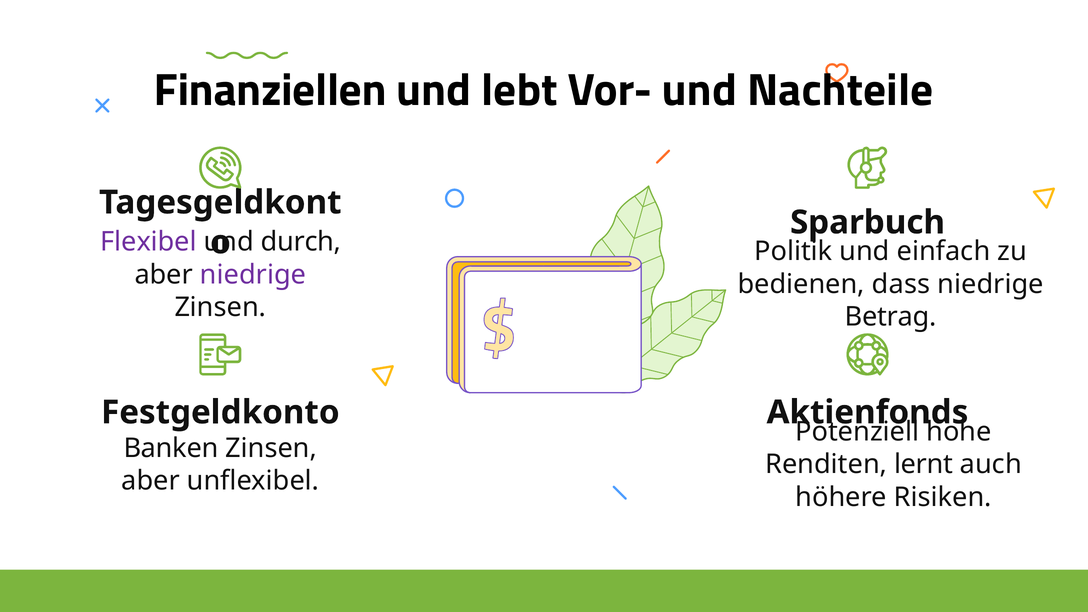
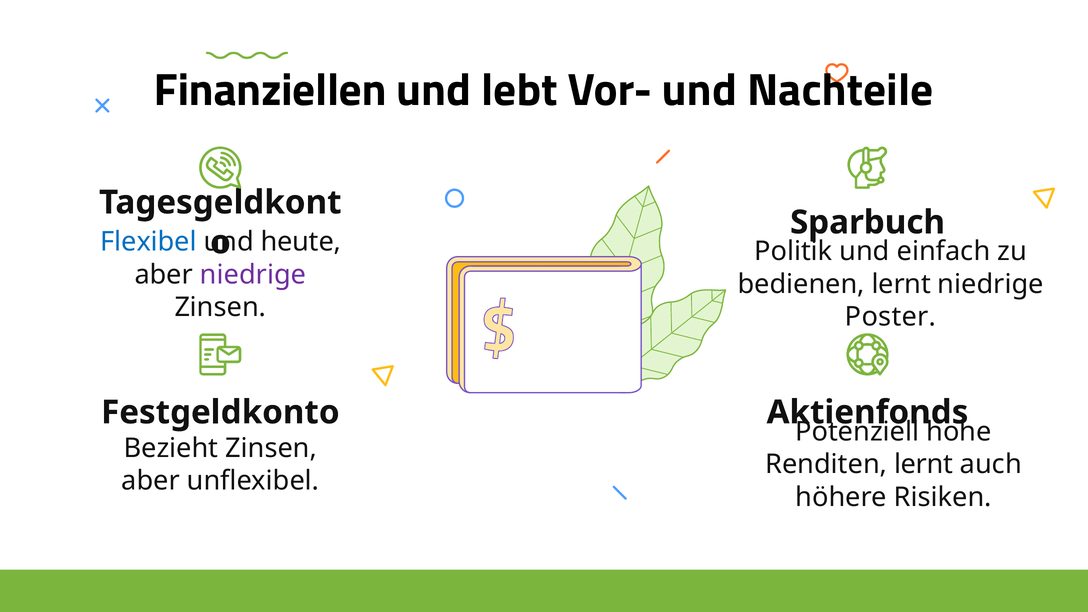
Flexibel colour: purple -> blue (148, 242)
durch: durch -> heute (301, 242)
bedienen dass: dass -> lernt (901, 284)
Betrag: Betrag -> Poster (891, 317)
Banken: Banken -> Bezieht (171, 448)
